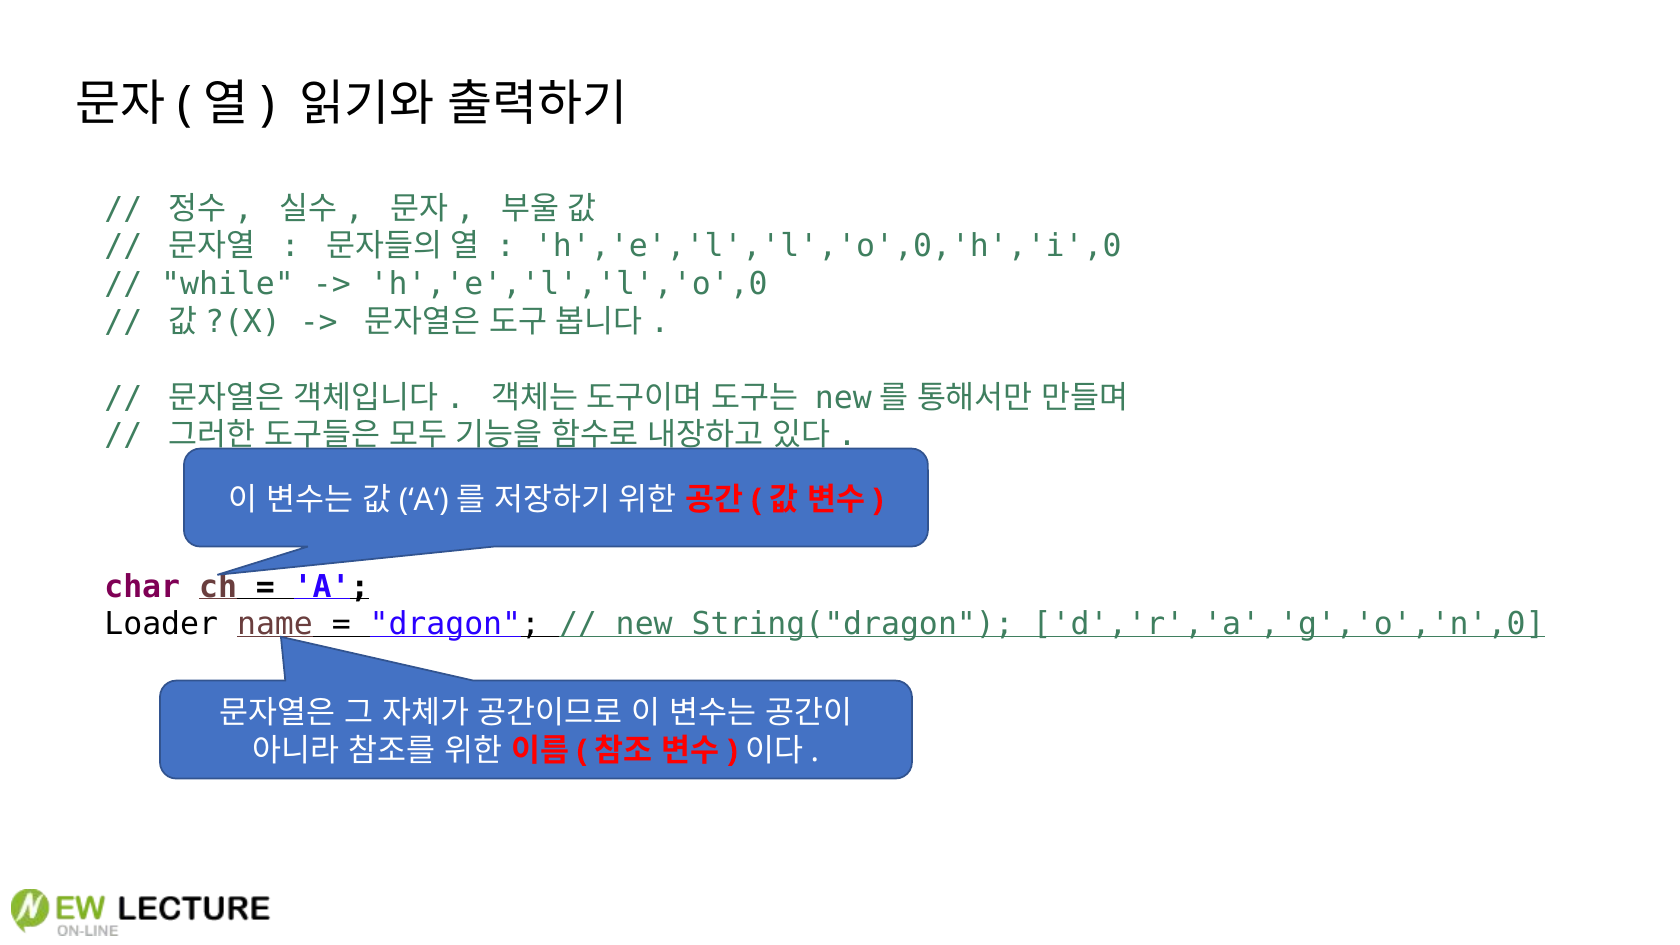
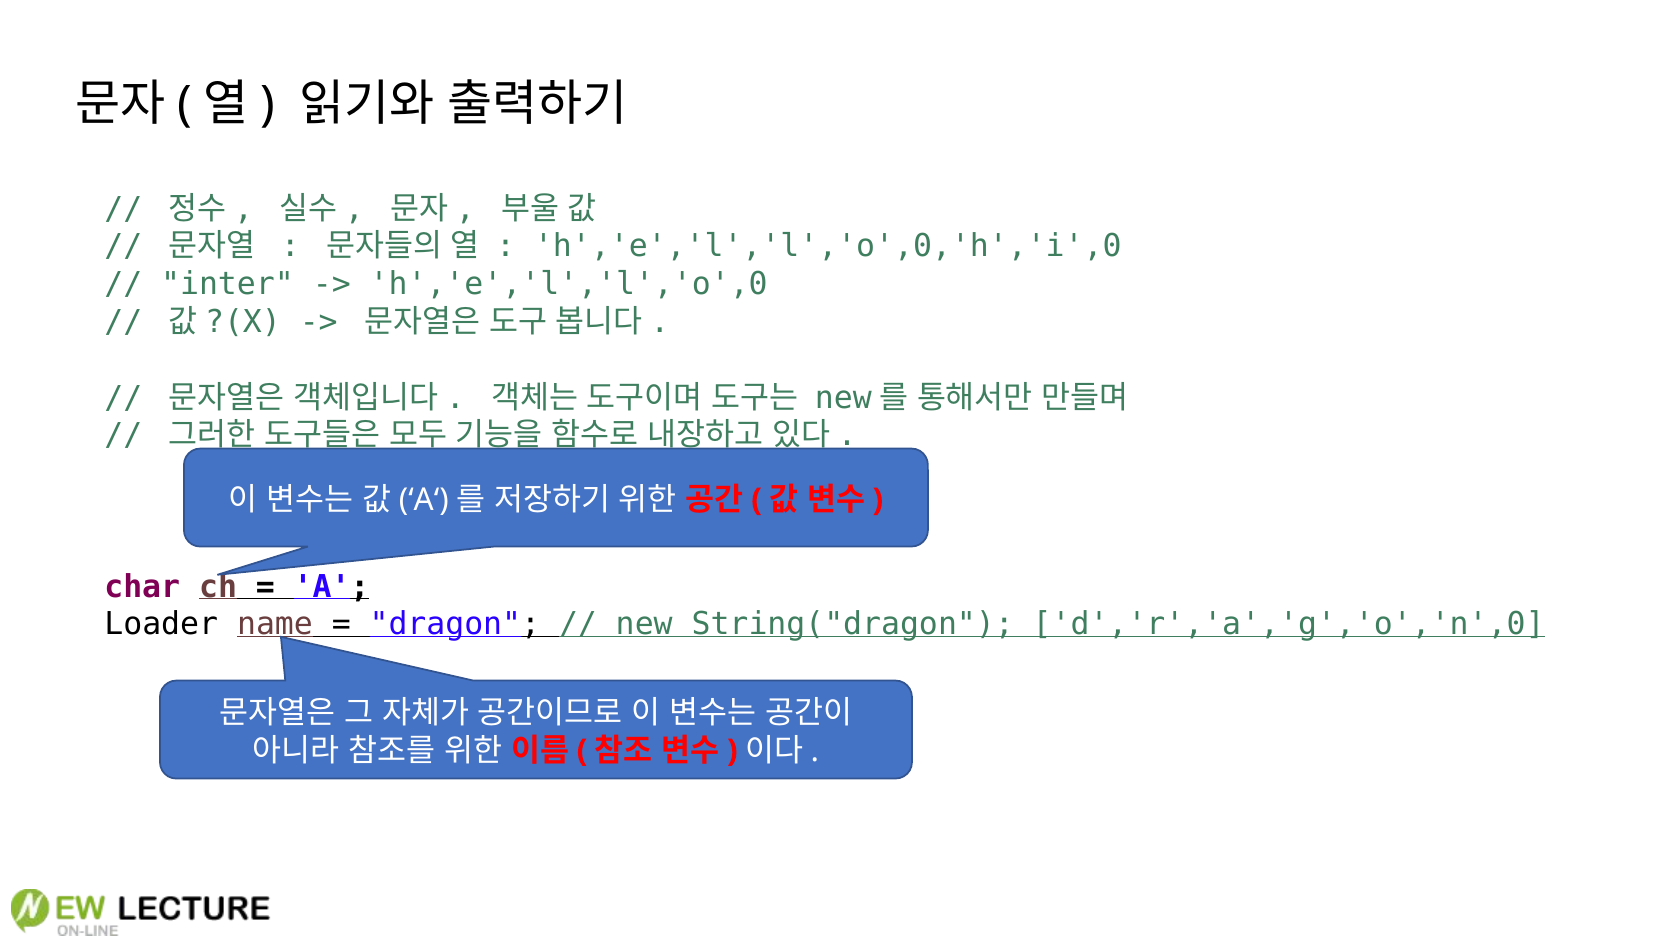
while: while -> inter (227, 284)
